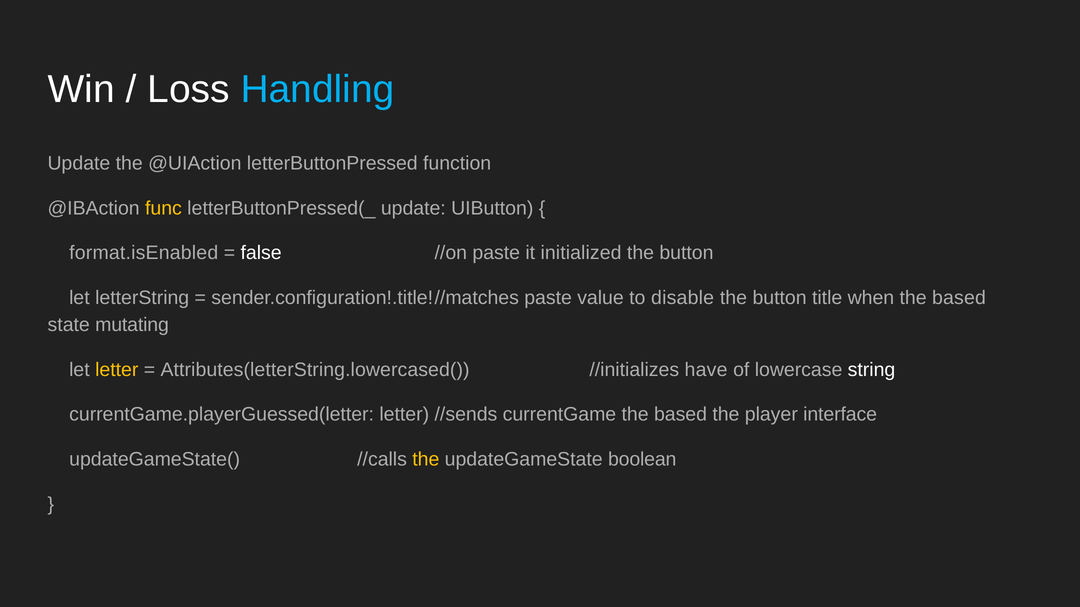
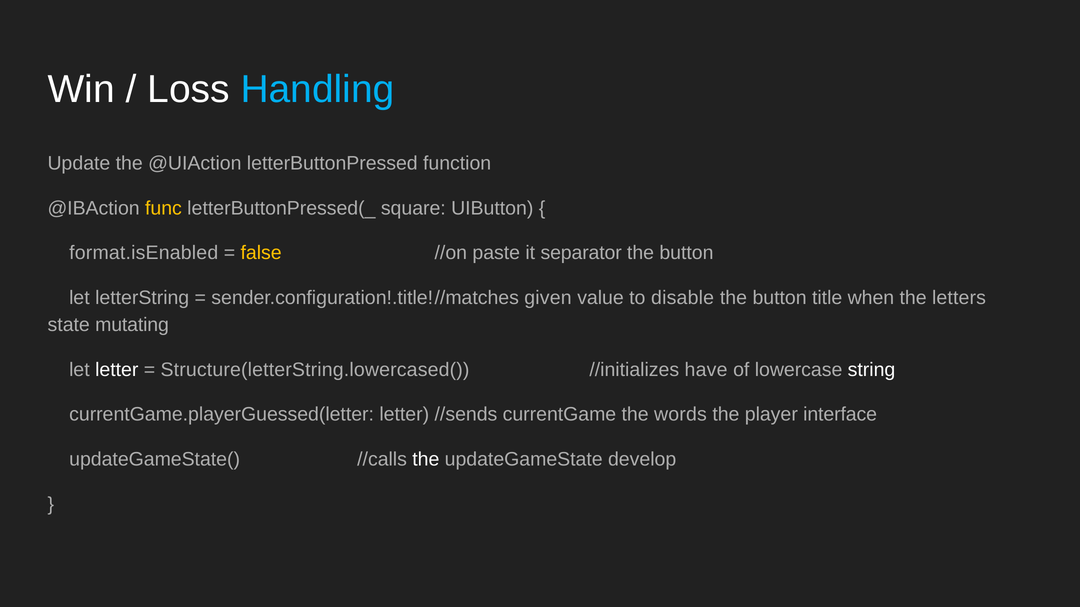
letterButtonPressed(_ update: update -> square (413, 208)
false colour: white -> yellow (261, 253)
initialized: initialized -> separator (581, 253)
paste: paste -> given (548, 298)
when the based: based -> letters (959, 298)
letter colour: yellow -> white (117, 370)
Attributes(letterString.lowercased(: Attributes(letterString.lowercased( -> Structure(letterString.lowercased( (315, 370)
currentGame the based: based -> words (680, 415)
the colour: yellow -> white (426, 460)
boolean: boolean -> develop (642, 460)
